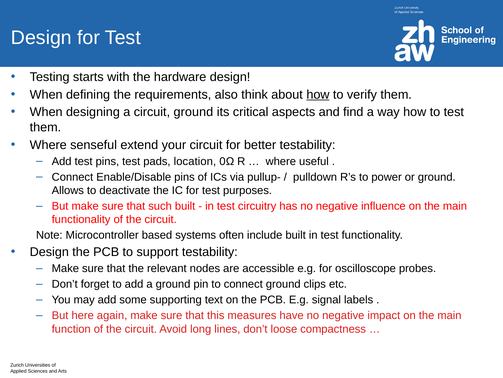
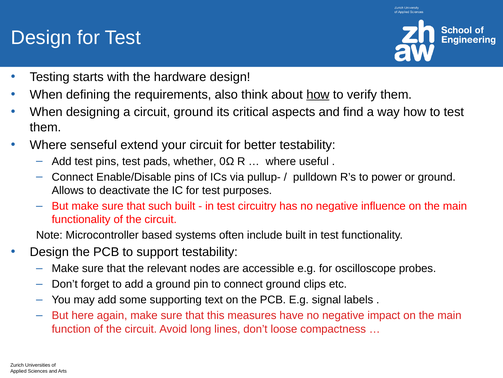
location: location -> whether (195, 161)
